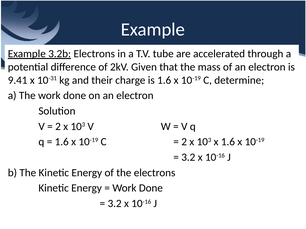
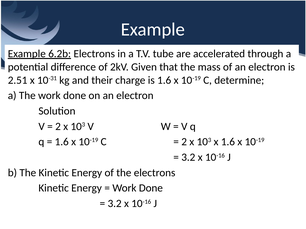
3.2b: 3.2b -> 6.2b (60, 54)
9.41: 9.41 -> 2.51 (18, 80)
